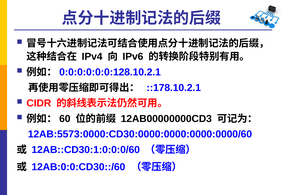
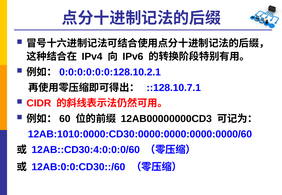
::178.10.2.1: ::178.10.2.1 -> ::128.10.7.1 (174, 88)
12AB:5573:0000:CD30:0000:0000:0000:0000/60: 12AB:5573:0000:CD30:0000:0000:0000:0000/60 -> 12AB:1010:0000:CD30:0000:0000:0000:0000/60 (140, 134)
12AB::CD30:1:0:0:0/60: 12AB::CD30:1:0:0:0/60 -> 12AB::CD30:4:0:0:0/60 (86, 150)
